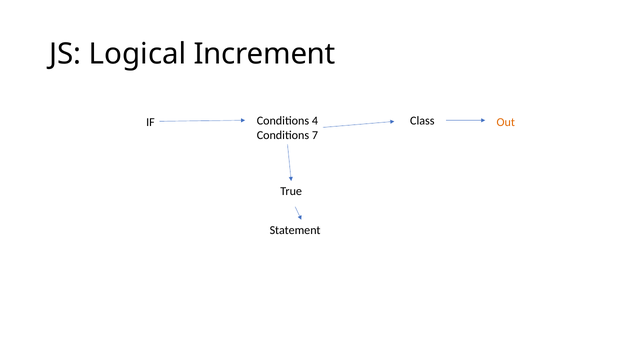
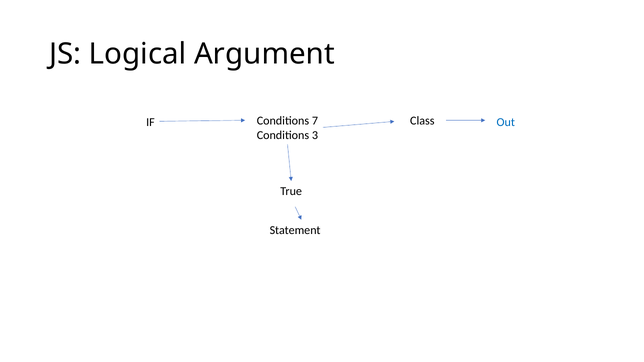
Increment: Increment -> Argument (264, 54)
4: 4 -> 7 (315, 121)
Out colour: orange -> blue (506, 122)
7: 7 -> 3 (315, 136)
